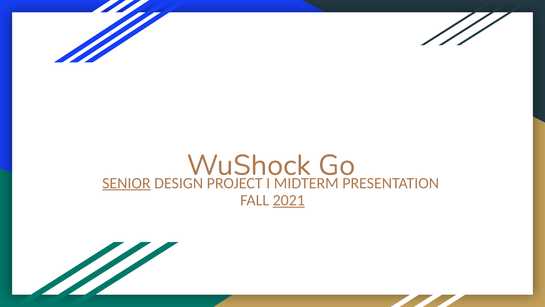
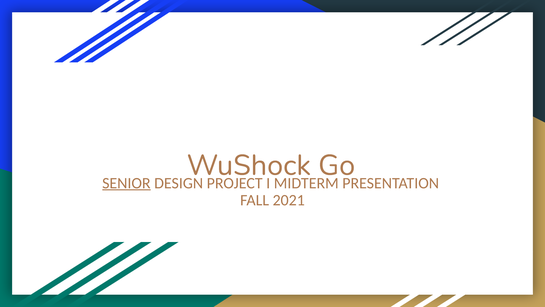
2021 underline: present -> none (289, 200)
